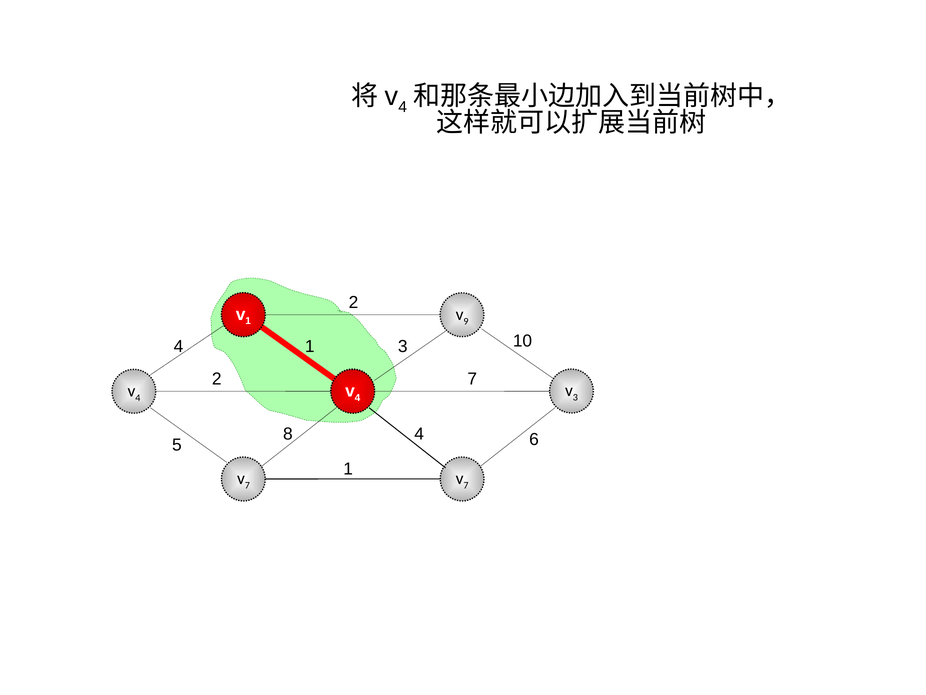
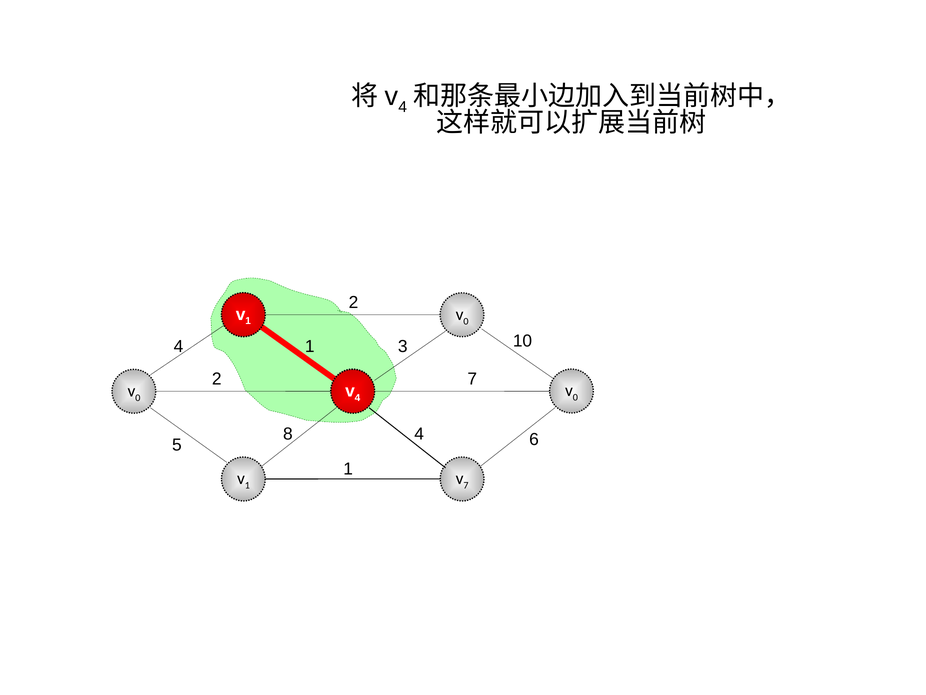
9: 9 -> 0 (466, 321)
3: 3 -> 0 (575, 397)
4: 4 -> 0 (138, 398)
7: 7 -> 1 (247, 485)
